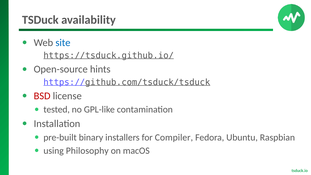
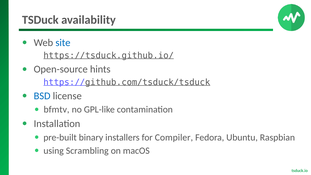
BSD colour: red -> blue (42, 96)
tested: tested -> bfmtv (57, 110)
Philosophy: Philosophy -> Scrambling (87, 151)
